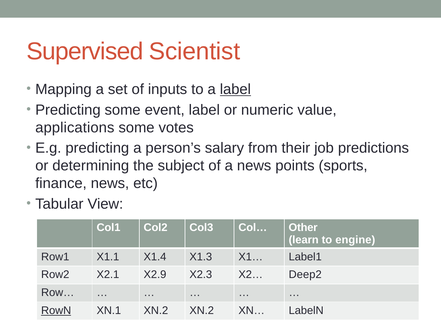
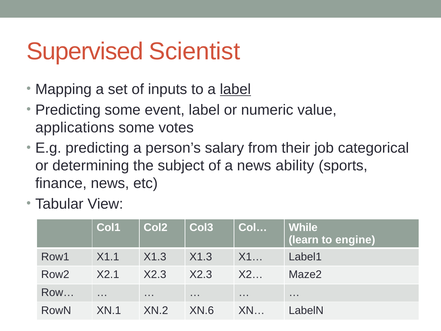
predictions: predictions -> categorical (373, 148)
points: points -> ability (295, 166)
Other: Other -> While (303, 227)
X1.1 X1.4: X1.4 -> X1.3 (155, 257)
X2.1 X2.9: X2.9 -> X2.3 (155, 274)
Deep2: Deep2 -> Maze2 (305, 274)
RowN underline: present -> none (56, 310)
XN.2 XN.2: XN.2 -> XN.6 (202, 310)
